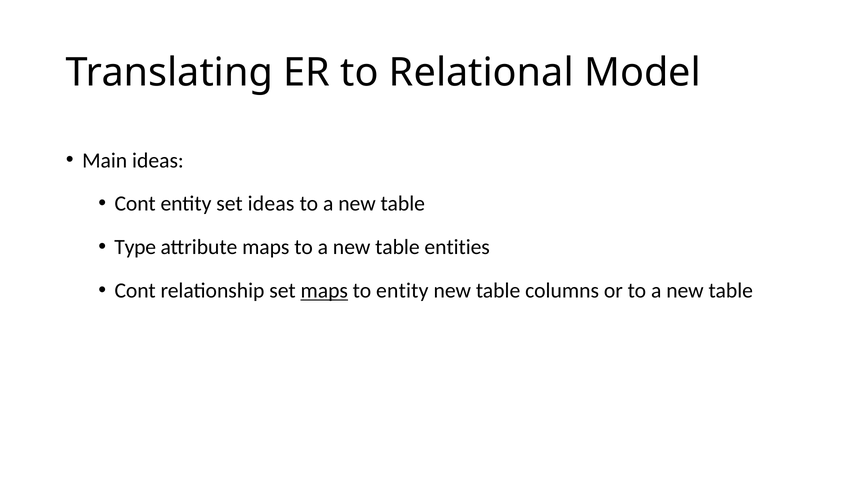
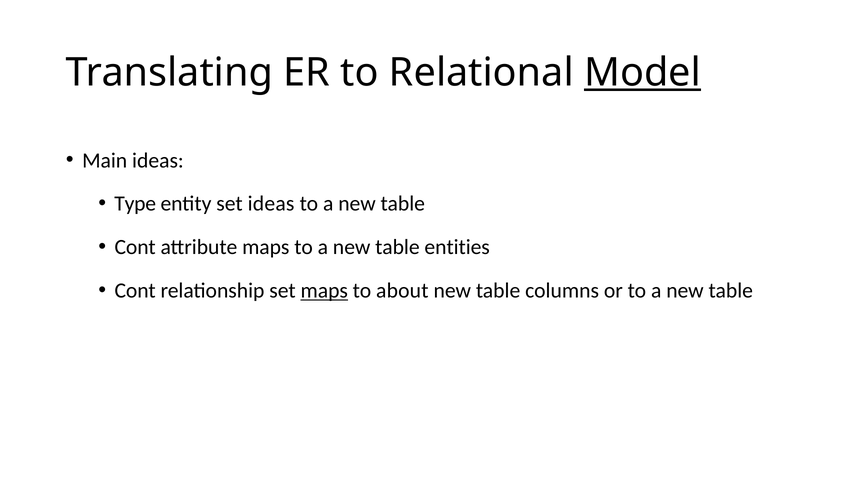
Model underline: none -> present (643, 73)
Cont: Cont -> Type (135, 204)
Type: Type -> Cont (135, 247)
to entity: entity -> about (402, 290)
